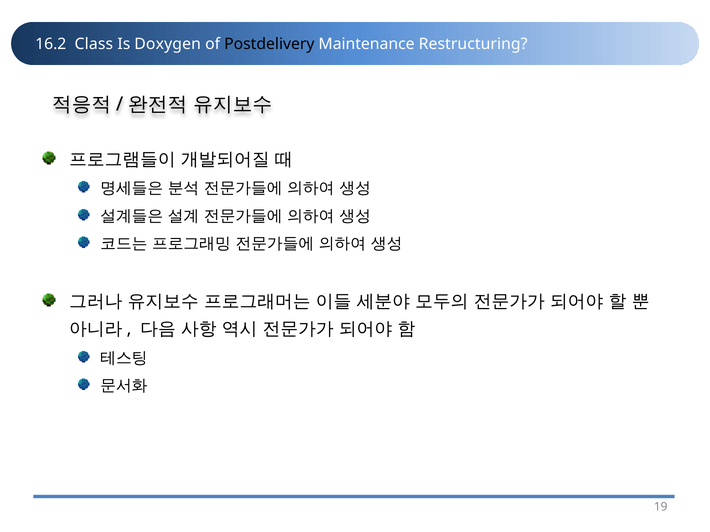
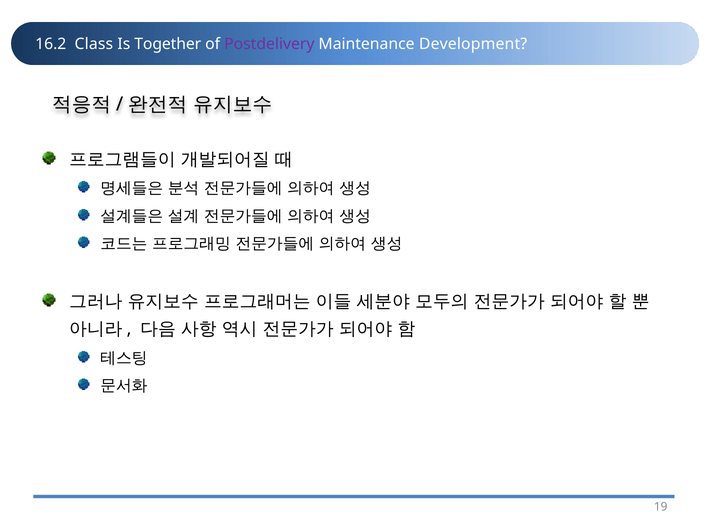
Doxygen: Doxygen -> Together (168, 44)
Postdelivery colour: black -> purple (269, 44)
Restructuring: Restructuring -> Development (473, 44)
